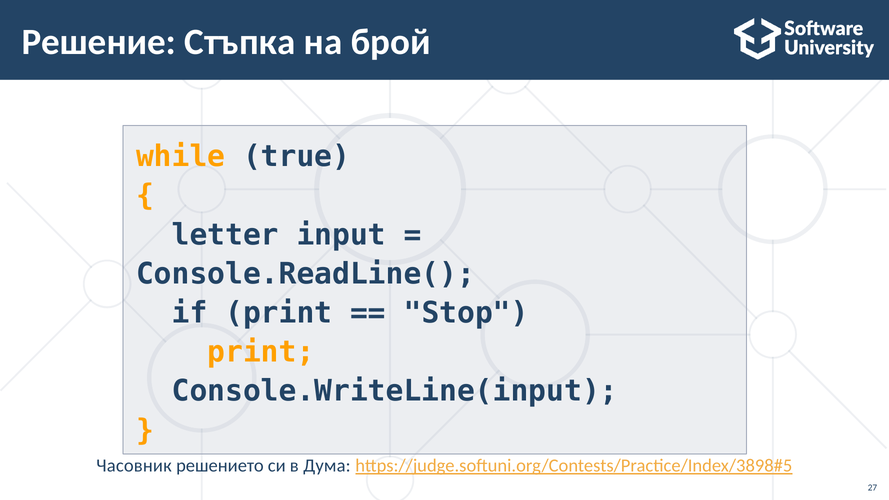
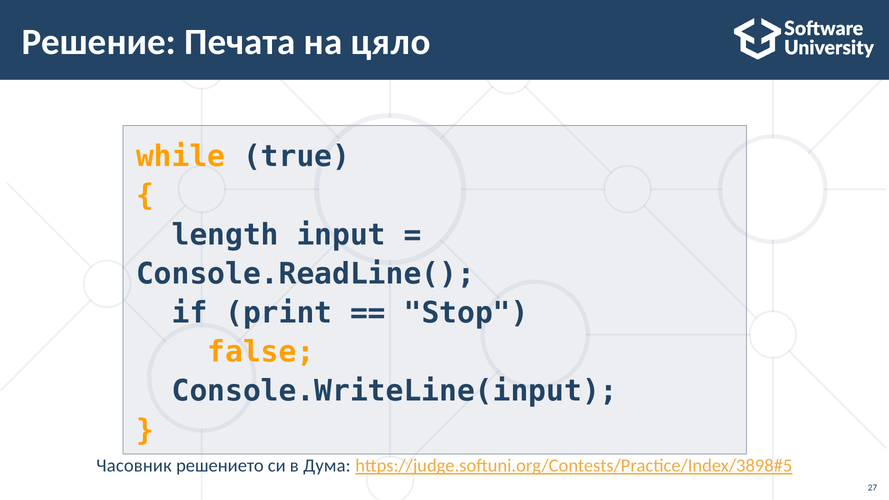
Стъпка: Стъпка -> Печата (240, 42)
брой: брой -> цяло (391, 42)
letter: letter -> length (225, 235)
print: print -> false (261, 352)
